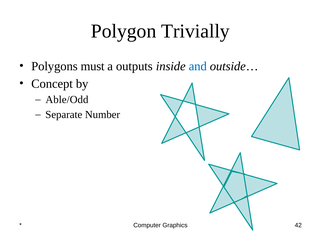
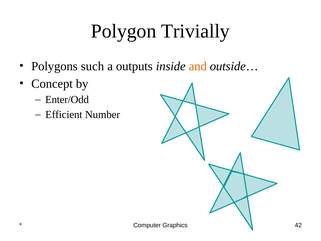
must: must -> such (92, 66)
and colour: blue -> orange (198, 66)
Able/Odd: Able/Odd -> Enter/Odd (67, 100)
Separate: Separate -> Efficient (64, 115)
